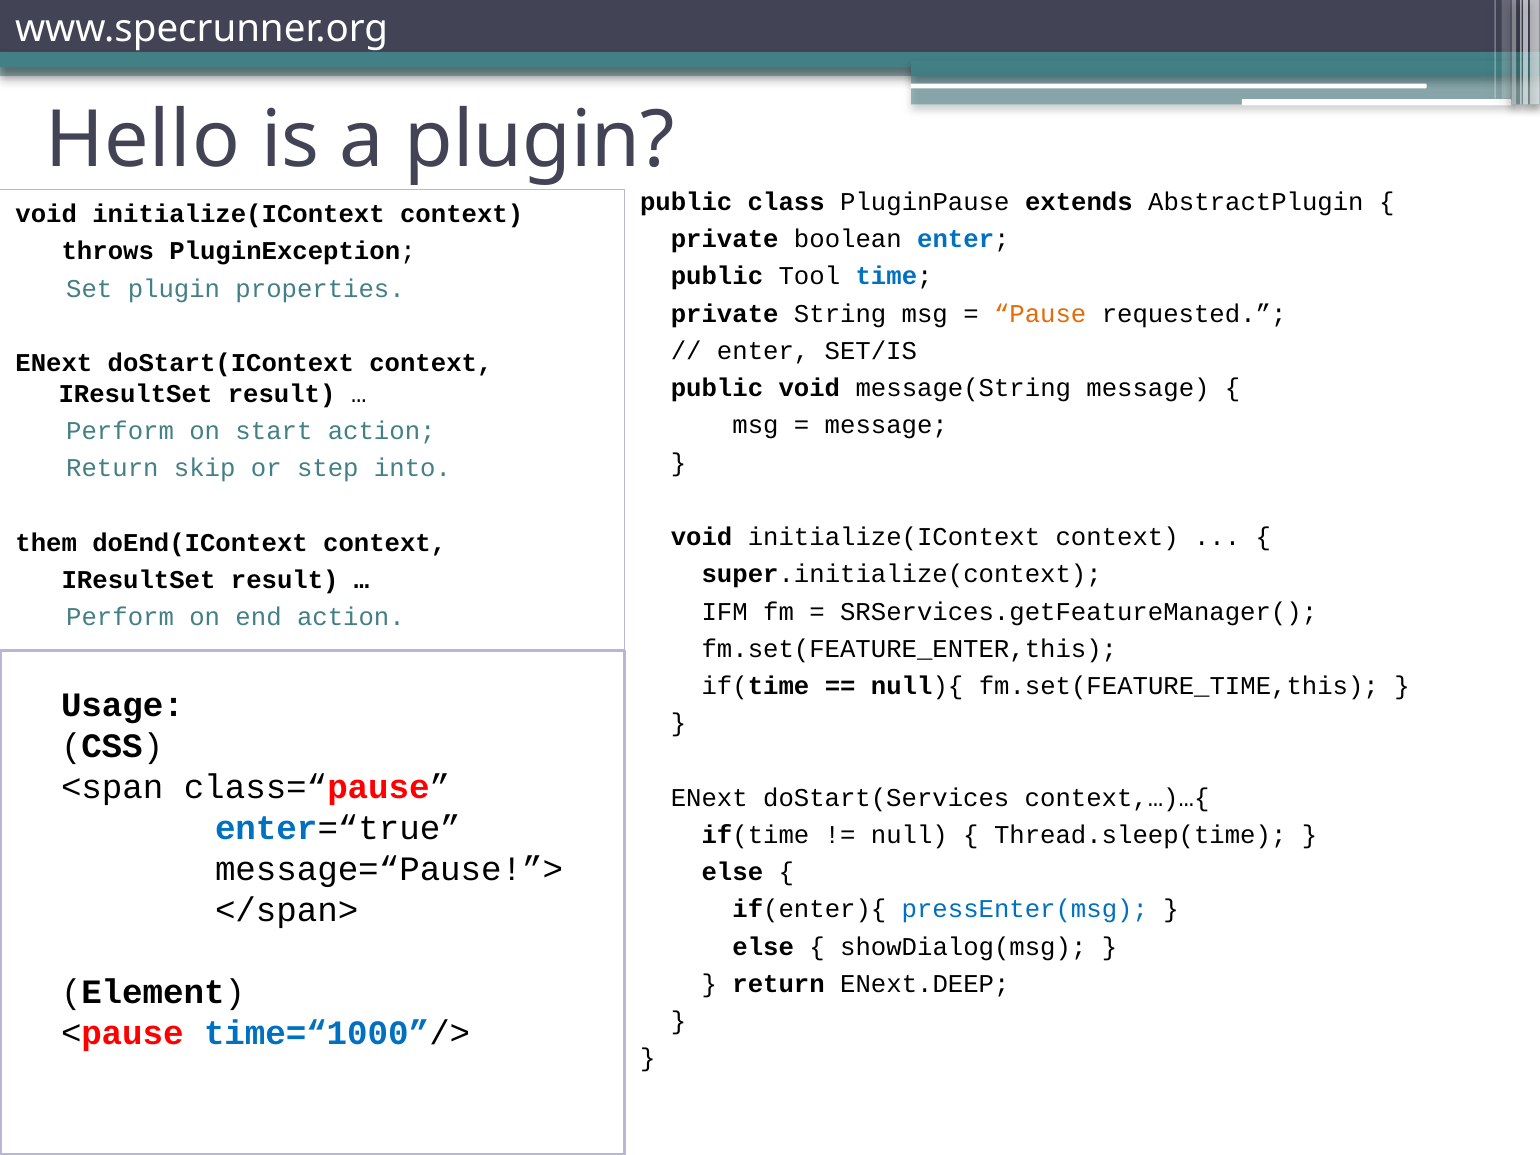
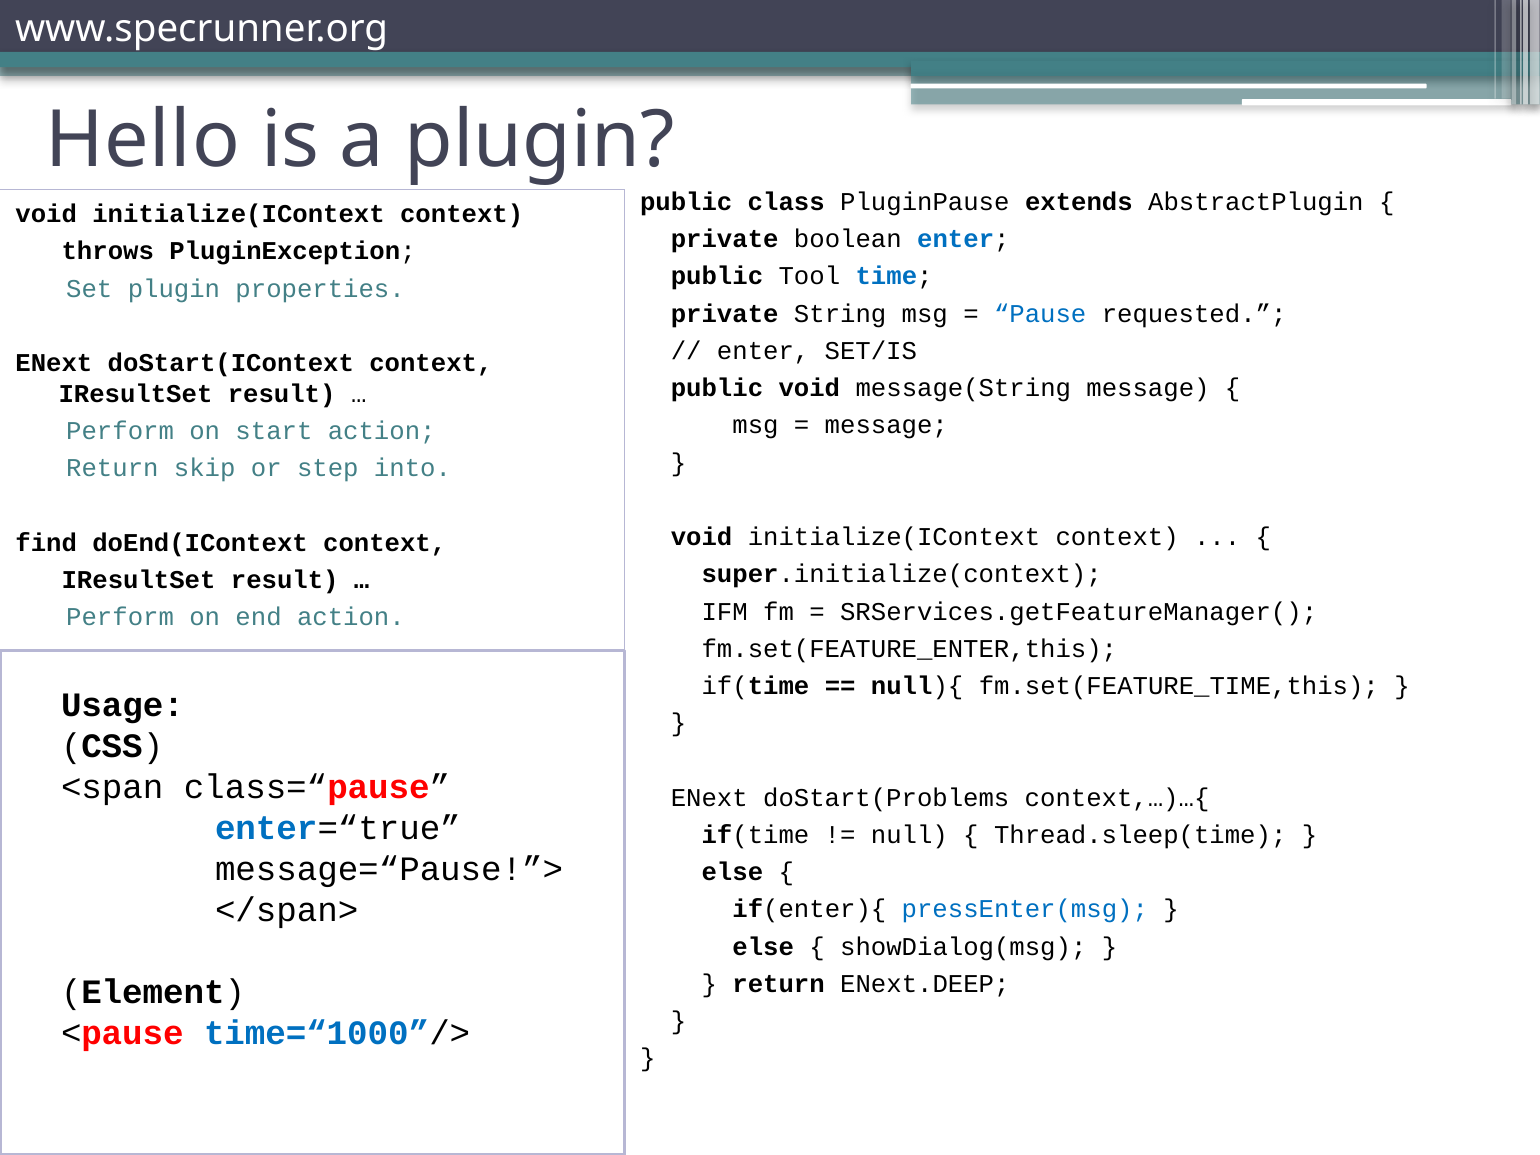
Pause colour: orange -> blue (1040, 314)
them: them -> find (46, 543)
doStart(Services: doStart(Services -> doStart(Problems (886, 798)
